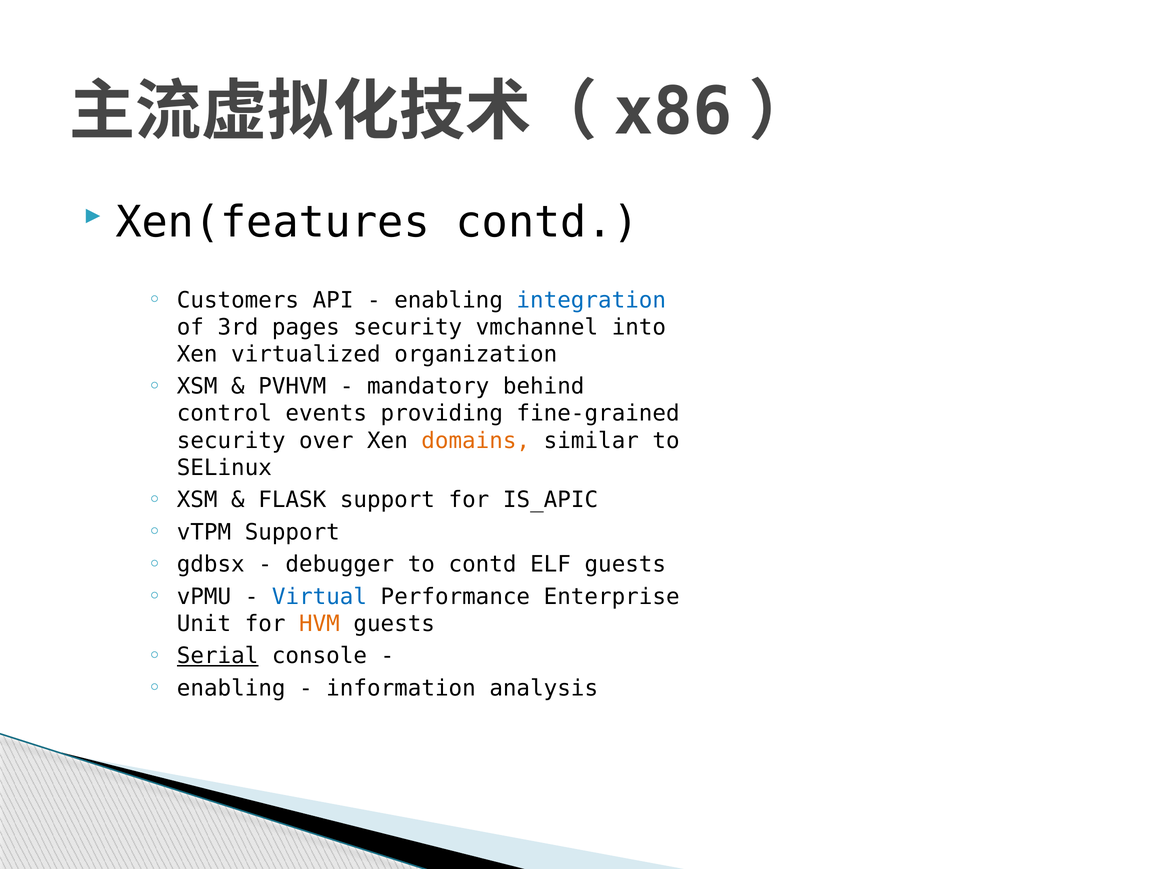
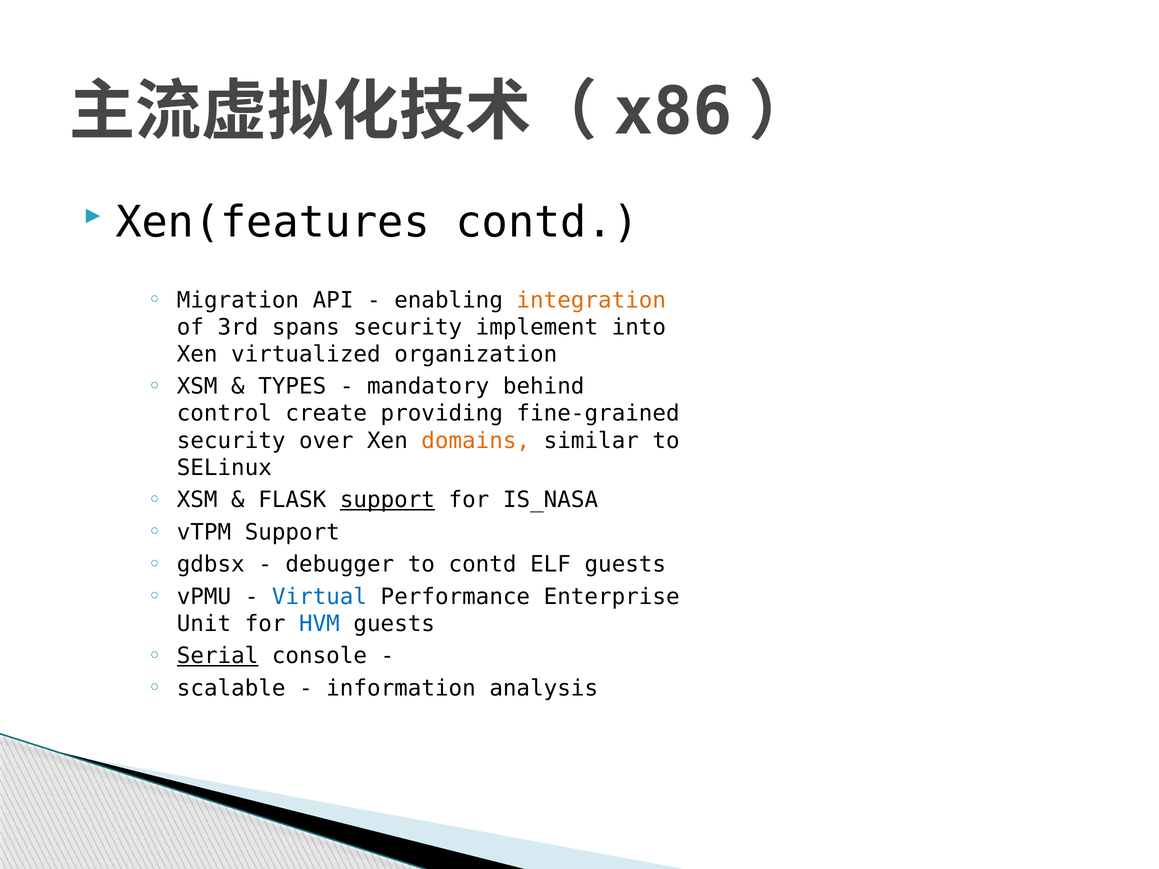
Customers: Customers -> Migration (238, 300)
integration colour: blue -> orange (591, 300)
pages: pages -> spans (306, 327)
vmchannel: vmchannel -> implement (537, 327)
PVHVM: PVHVM -> TYPES (292, 387)
events: events -> create (326, 414)
support underline: none -> present (387, 500)
IS_APIC: IS_APIC -> IS_NASA (551, 500)
HVM colour: orange -> blue (319, 624)
enabling: enabling -> scalable (231, 688)
